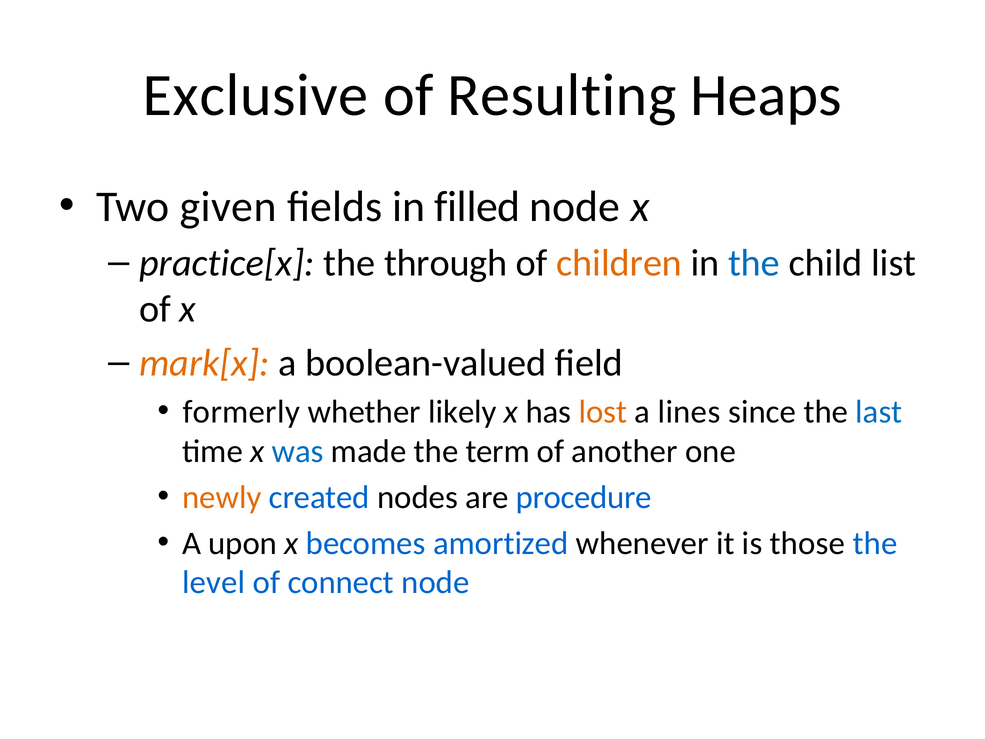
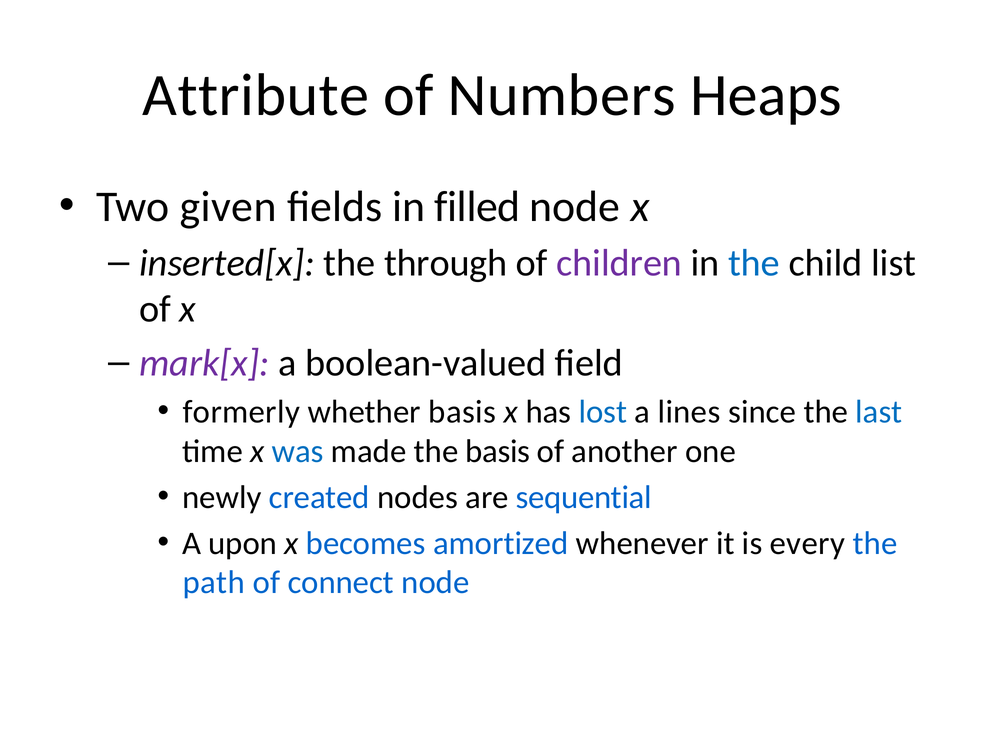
Exclusive: Exclusive -> Attribute (256, 95)
Resulting: Resulting -> Numbers (562, 95)
practice[x: practice[x -> inserted[x (227, 263)
children colour: orange -> purple (619, 263)
mark[x colour: orange -> purple (204, 363)
whether likely: likely -> basis (462, 412)
lost colour: orange -> blue (603, 412)
the term: term -> basis (498, 451)
newly colour: orange -> black (222, 497)
procedure: procedure -> sequential (584, 497)
those: those -> every (807, 543)
level: level -> path (214, 582)
